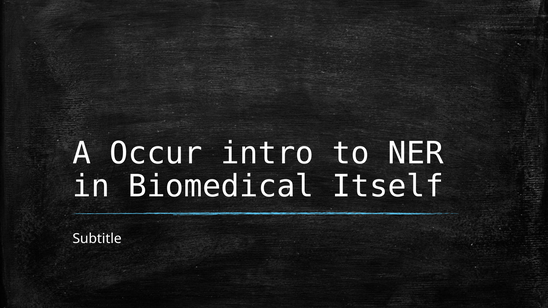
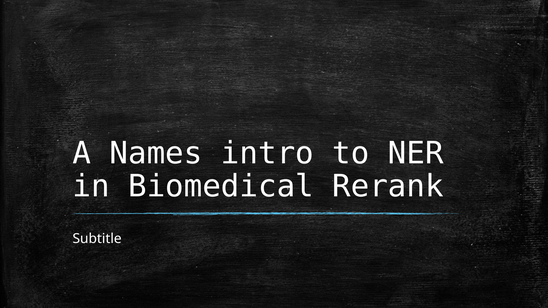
Occur: Occur -> Names (156, 153)
Itself: Itself -> Rerank (388, 187)
